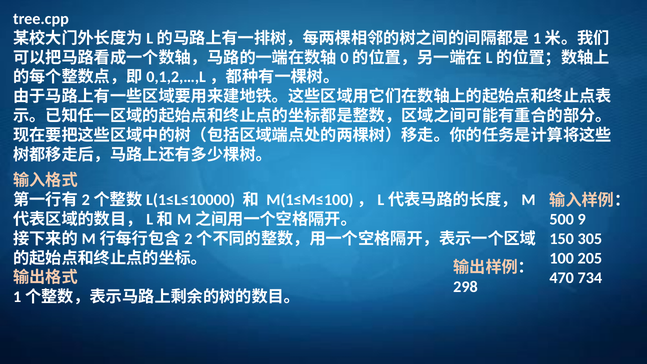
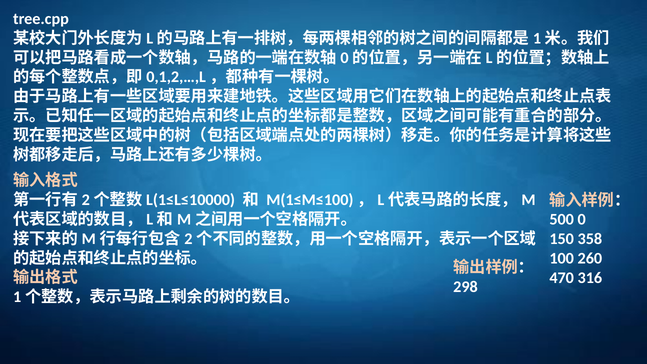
9: 9 -> 0 (582, 220)
305: 305 -> 358 (590, 239)
205: 205 -> 260 (590, 258)
734: 734 -> 316 (590, 278)
